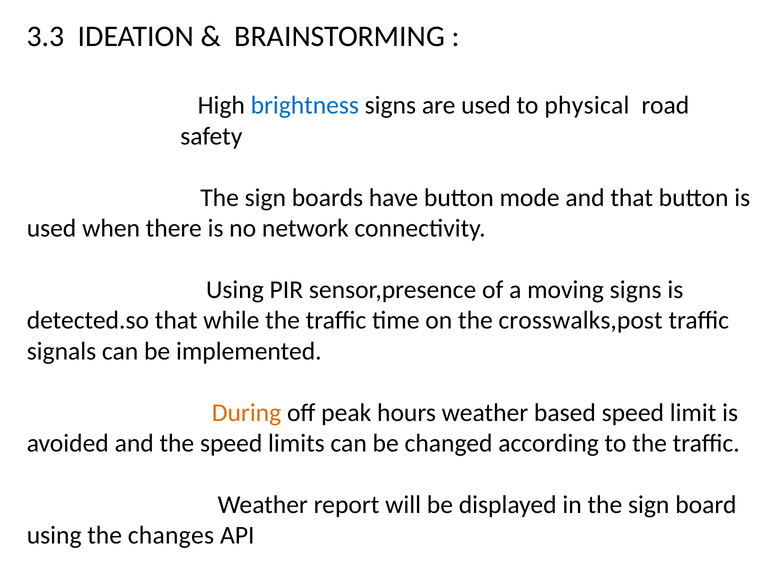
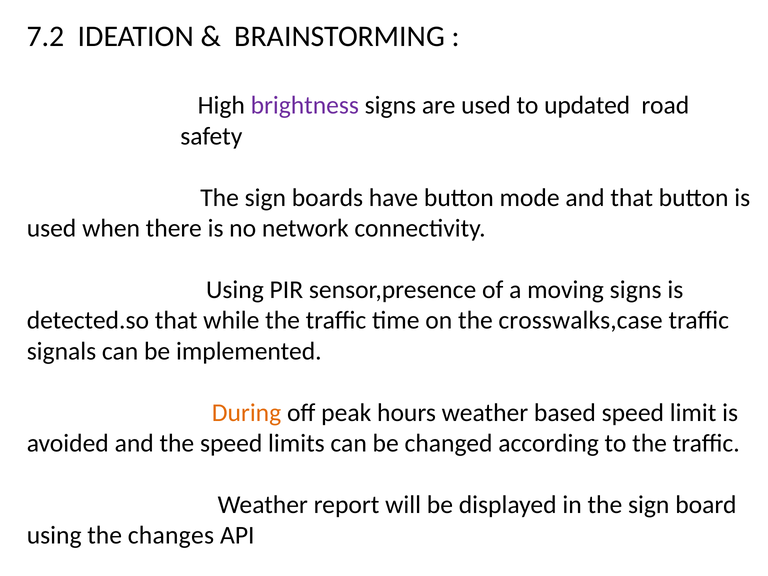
3.3: 3.3 -> 7.2 (46, 37)
brightness colour: blue -> purple (305, 105)
physical: physical -> updated (587, 105)
crosswalks,post: crosswalks,post -> crosswalks,case (581, 320)
